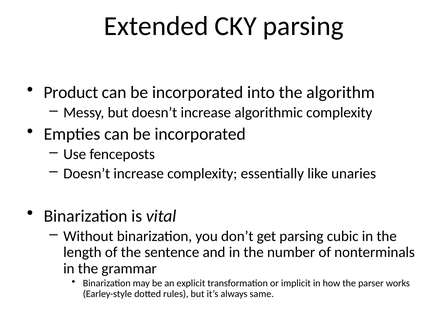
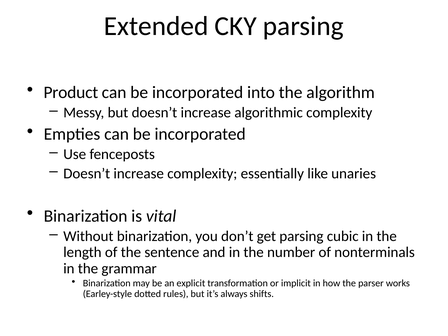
same: same -> shifts (262, 294)
